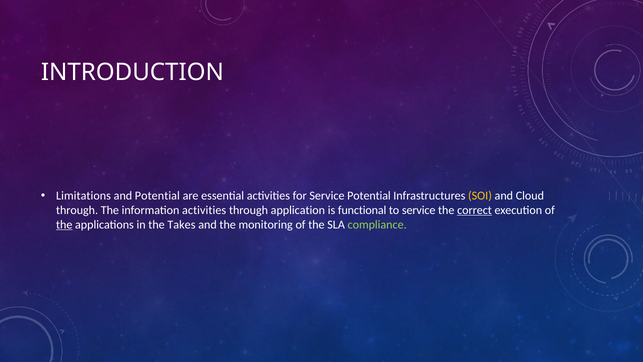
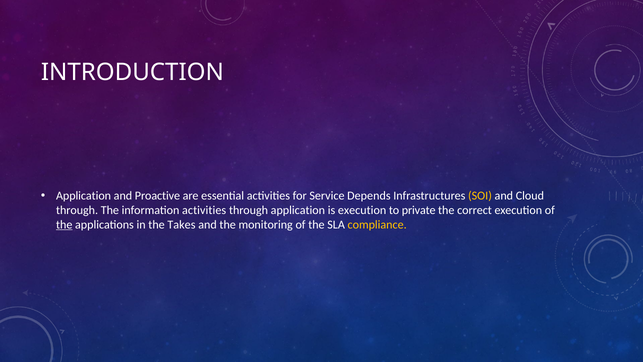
Limitations: Limitations -> Application (84, 196)
and Potential: Potential -> Proactive (157, 196)
Service Potential: Potential -> Depends (369, 196)
is functional: functional -> execution (362, 210)
to service: service -> private (419, 210)
correct underline: present -> none (475, 210)
compliance colour: light green -> yellow (377, 224)
